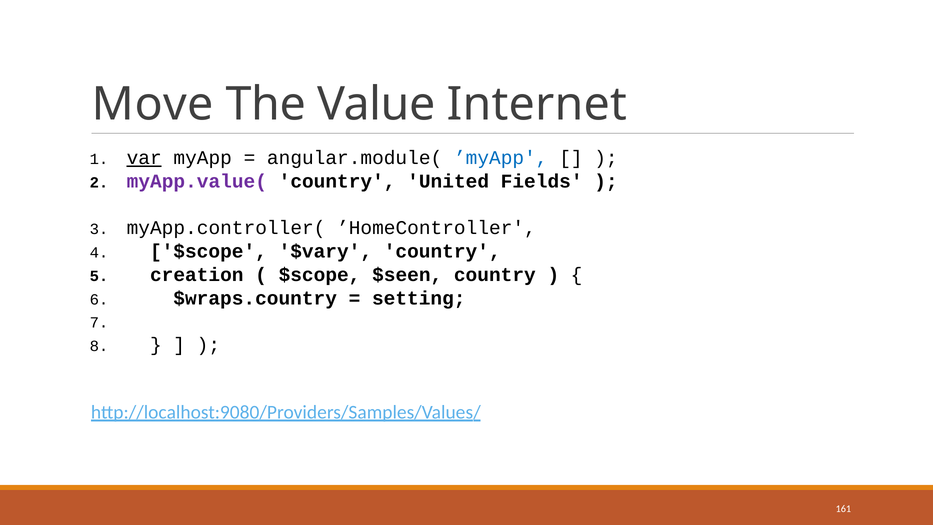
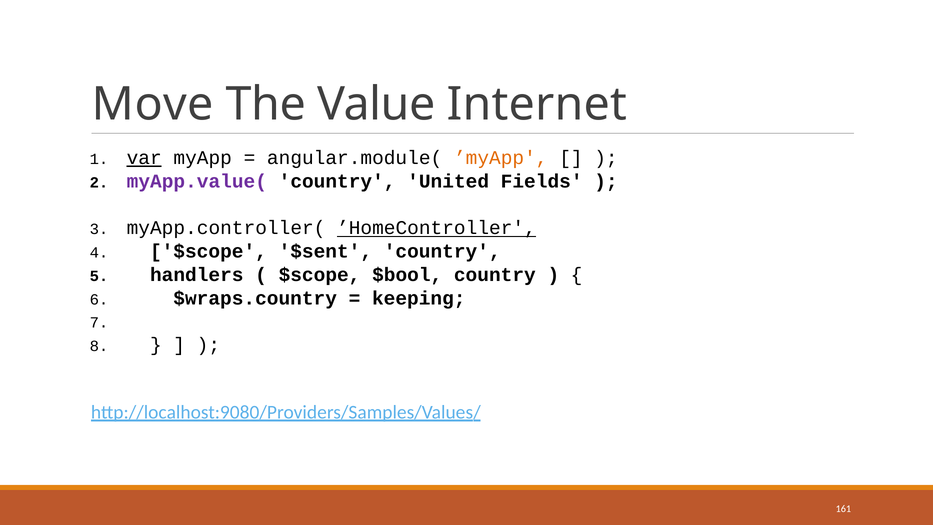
’myApp colour: blue -> orange (501, 158)
’HomeController underline: none -> present (436, 228)
$vary: $vary -> $sent (325, 251)
creation: creation -> handlers (197, 275)
$seen: $seen -> $bool (407, 275)
setting: setting -> keeping (419, 298)
